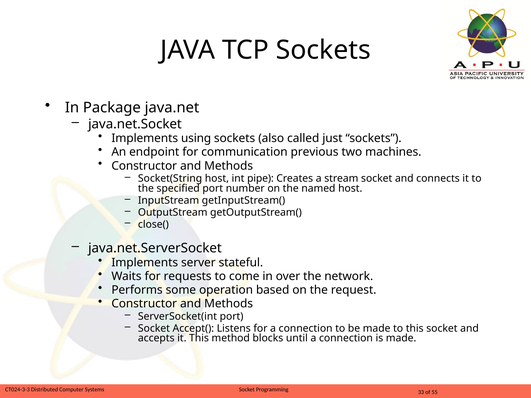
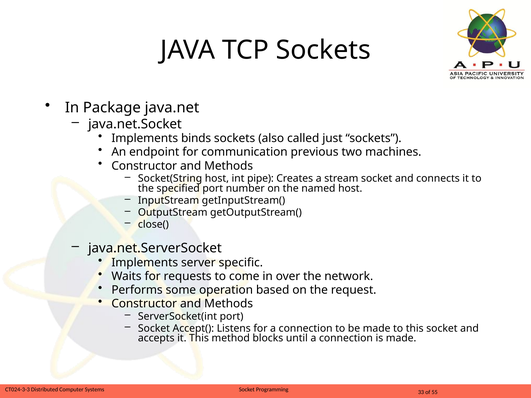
using: using -> binds (196, 138)
stateful: stateful -> specific (241, 263)
